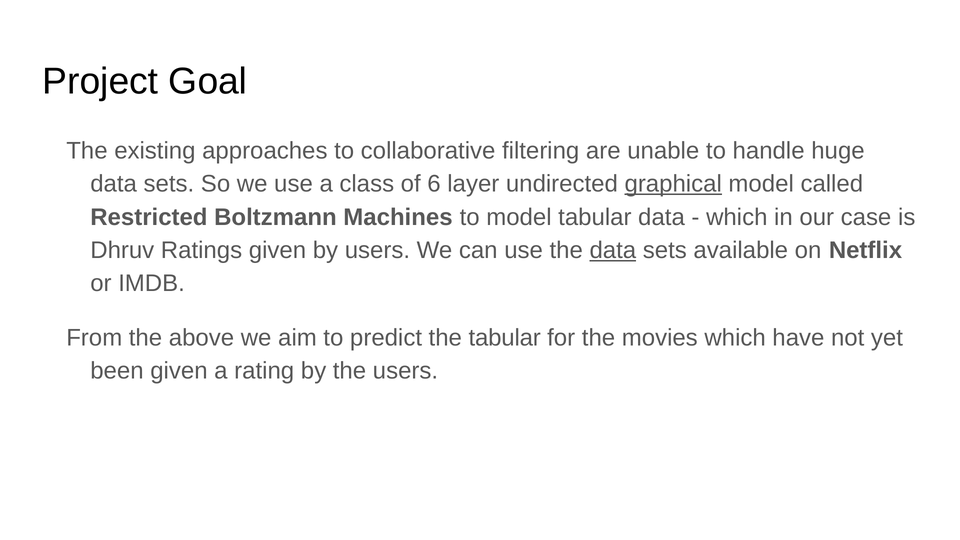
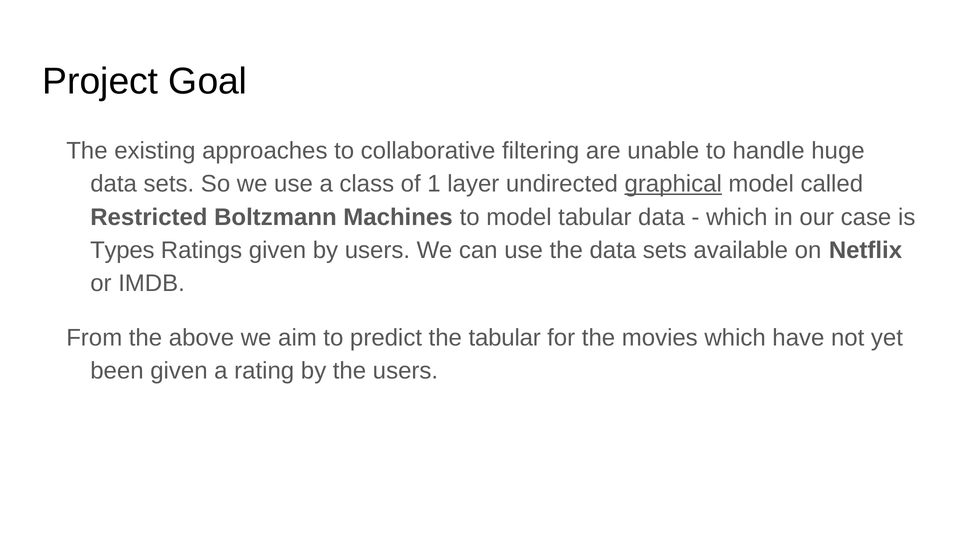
6: 6 -> 1 (434, 184)
Dhruv: Dhruv -> Types (122, 250)
data underline: present -> none (613, 250)
